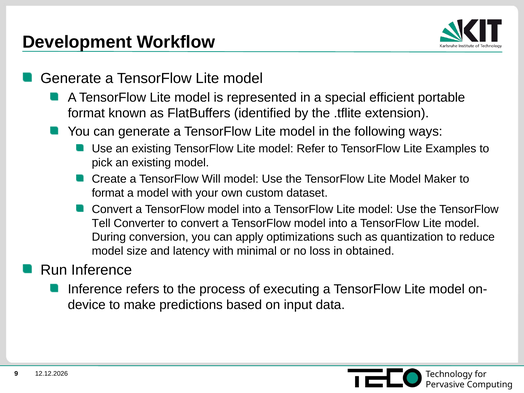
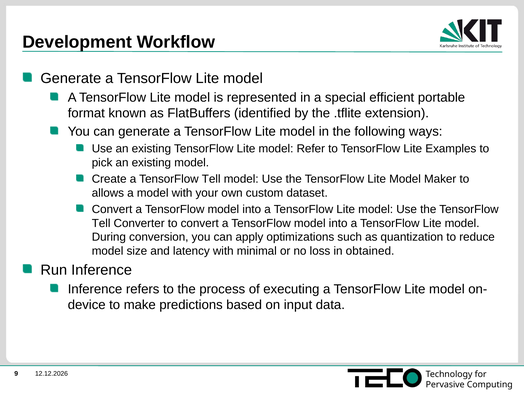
a TensorFlow Will: Will -> Tell (211, 179)
format: format -> allows (108, 193)
